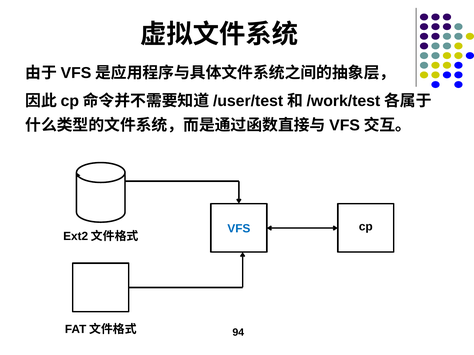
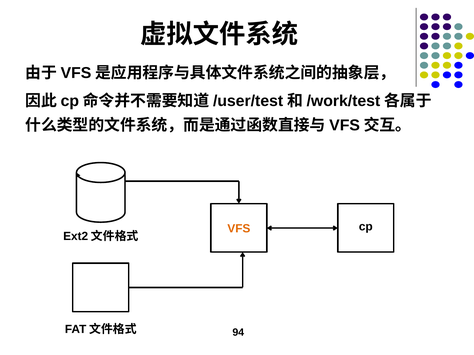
VFS colour: blue -> orange (239, 229)
